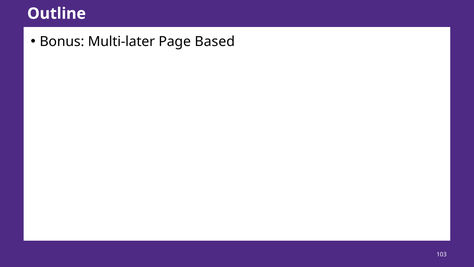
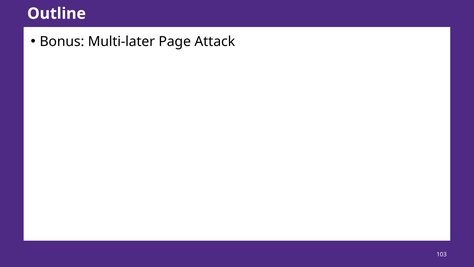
Based: Based -> Attack (215, 41)
